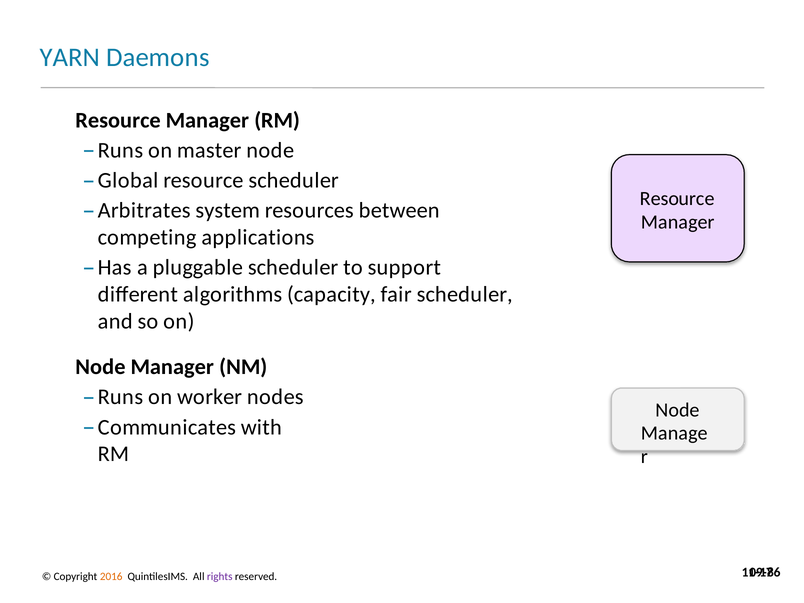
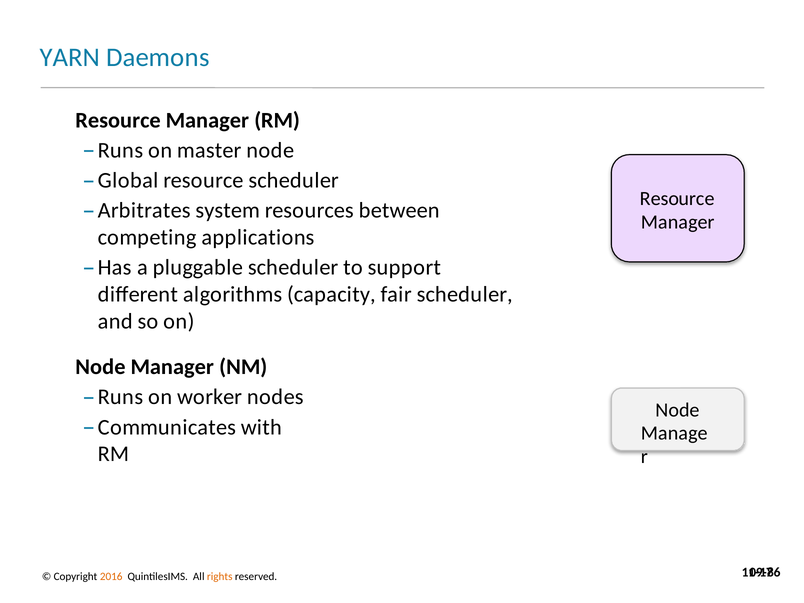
rights colour: purple -> orange (220, 577)
